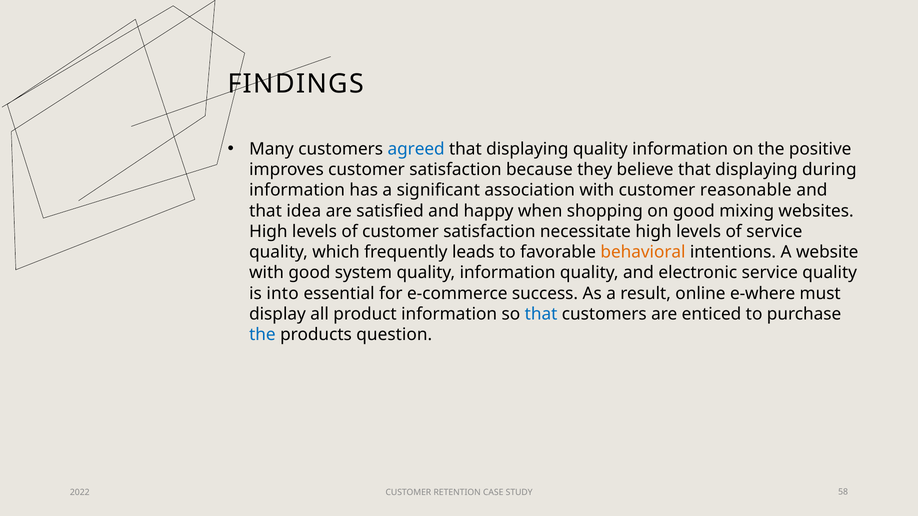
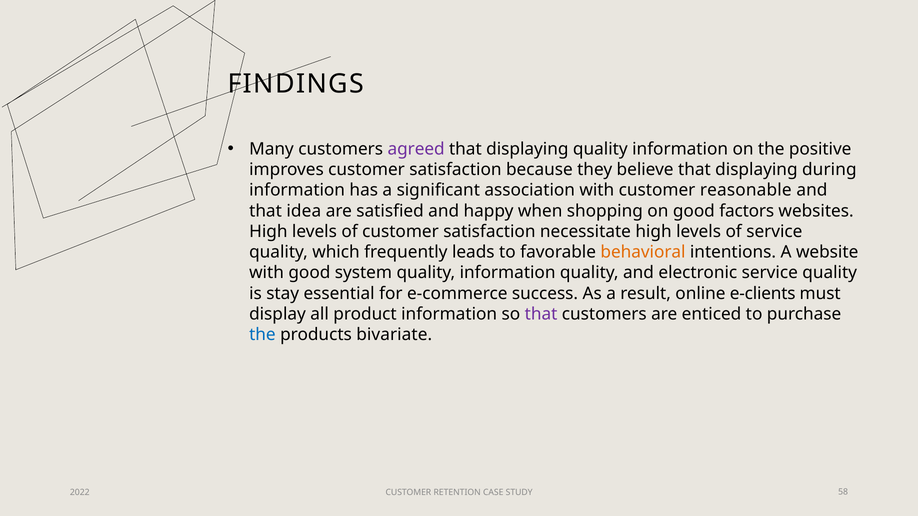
agreed colour: blue -> purple (416, 149)
mixing: mixing -> factors (747, 211)
into: into -> stay (283, 294)
e-where: e-where -> e-clients (763, 294)
that colour: blue -> purple (541, 314)
question: question -> bivariate (394, 335)
